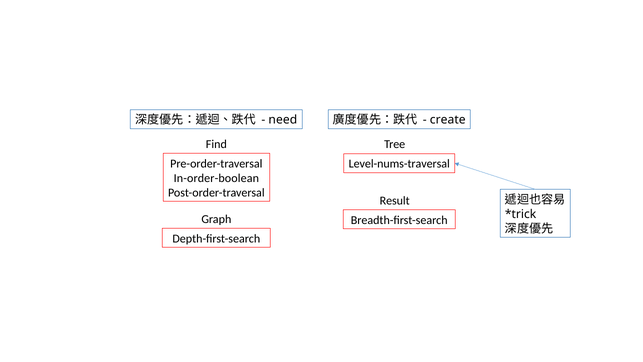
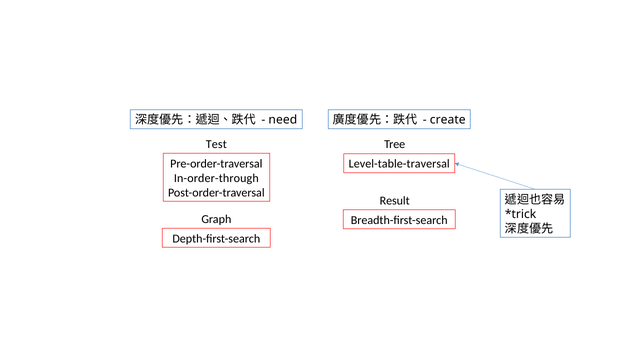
Find: Find -> Test (216, 144)
Level-nums-traversal: Level-nums-traversal -> Level-table-traversal (399, 164)
In-order-boolean: In-order-boolean -> In-order-through (216, 178)
